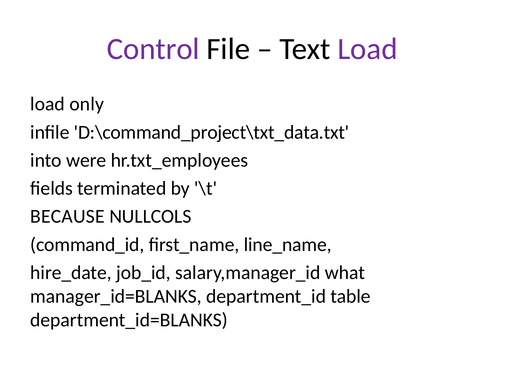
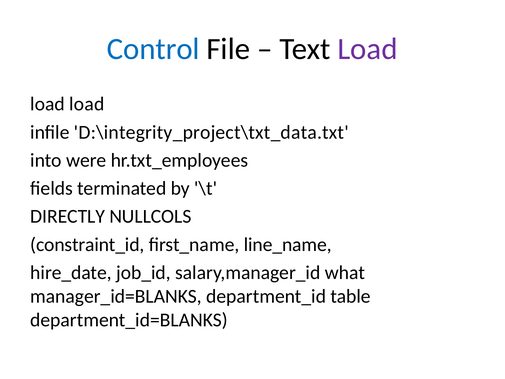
Control colour: purple -> blue (153, 49)
only: only -> load (87, 104)
D:\command_project\txt_data.txt: D:\command_project\txt_data.txt -> D:\integrity_project\txt_data.txt (211, 132)
BECAUSE: BECAUSE -> DIRECTLY (68, 216)
command_id: command_id -> constraint_id (87, 244)
